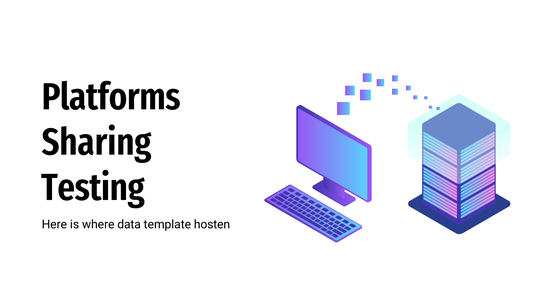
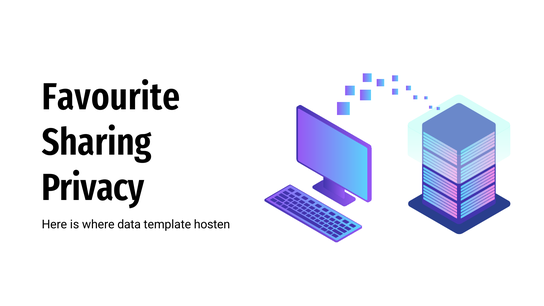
Platforms: Platforms -> Favourite (111, 97)
Testing: Testing -> Privacy (93, 188)
